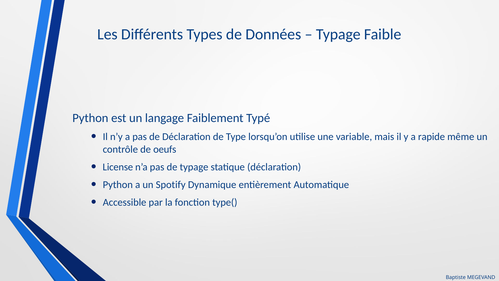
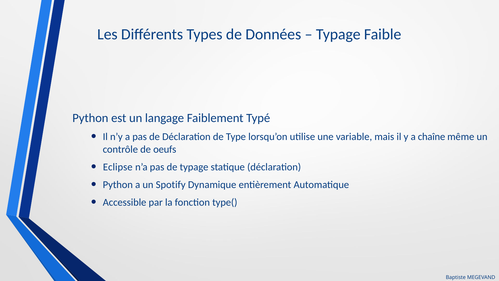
rapide: rapide -> chaîne (432, 137)
License: License -> Eclipse (118, 167)
